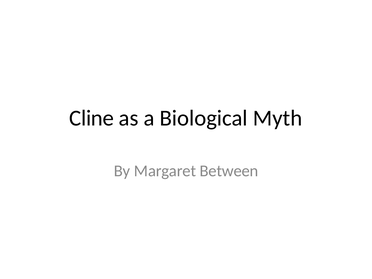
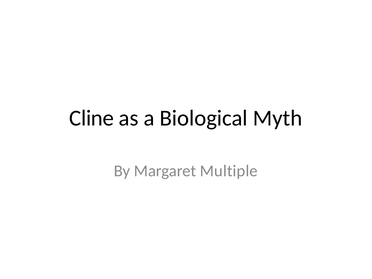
Between: Between -> Multiple (229, 171)
